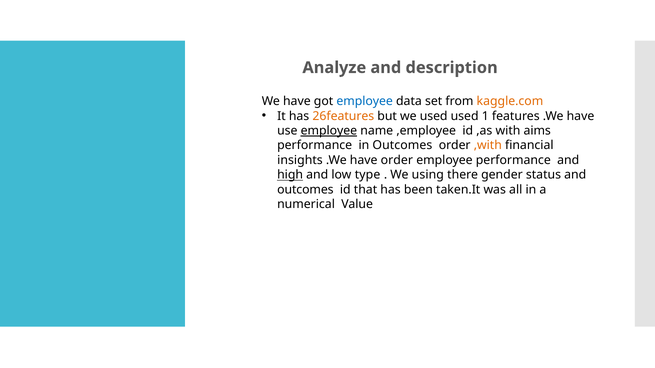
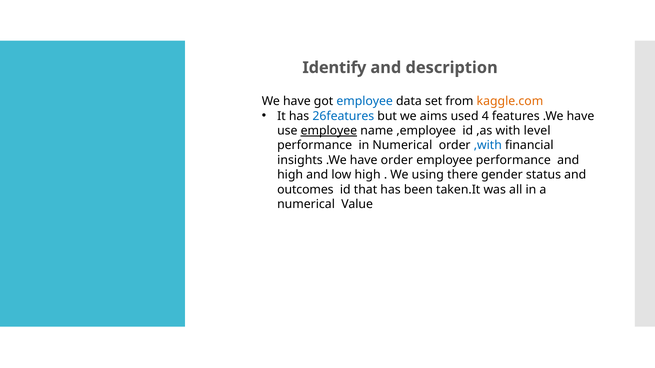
Analyze: Analyze -> Identify (334, 68)
26features colour: orange -> blue (343, 116)
we used: used -> aims (434, 116)
1: 1 -> 4 (485, 116)
aims: aims -> level (537, 131)
in Outcomes: Outcomes -> Numerical (402, 146)
,with colour: orange -> blue (488, 146)
high underline: present -> none (290, 175)
low type: type -> high (368, 175)
